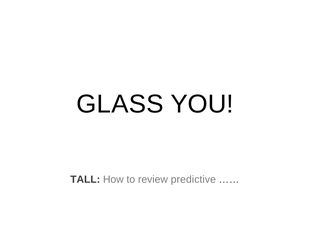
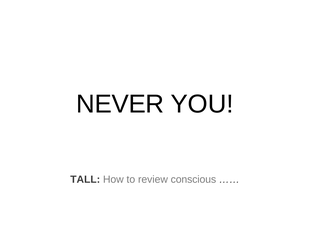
GLASS: GLASS -> NEVER (120, 104)
predictive: predictive -> conscious (193, 179)
